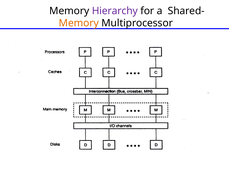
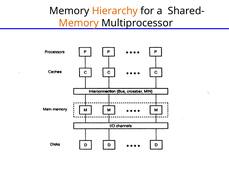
Hierarchy colour: purple -> orange (115, 11)
